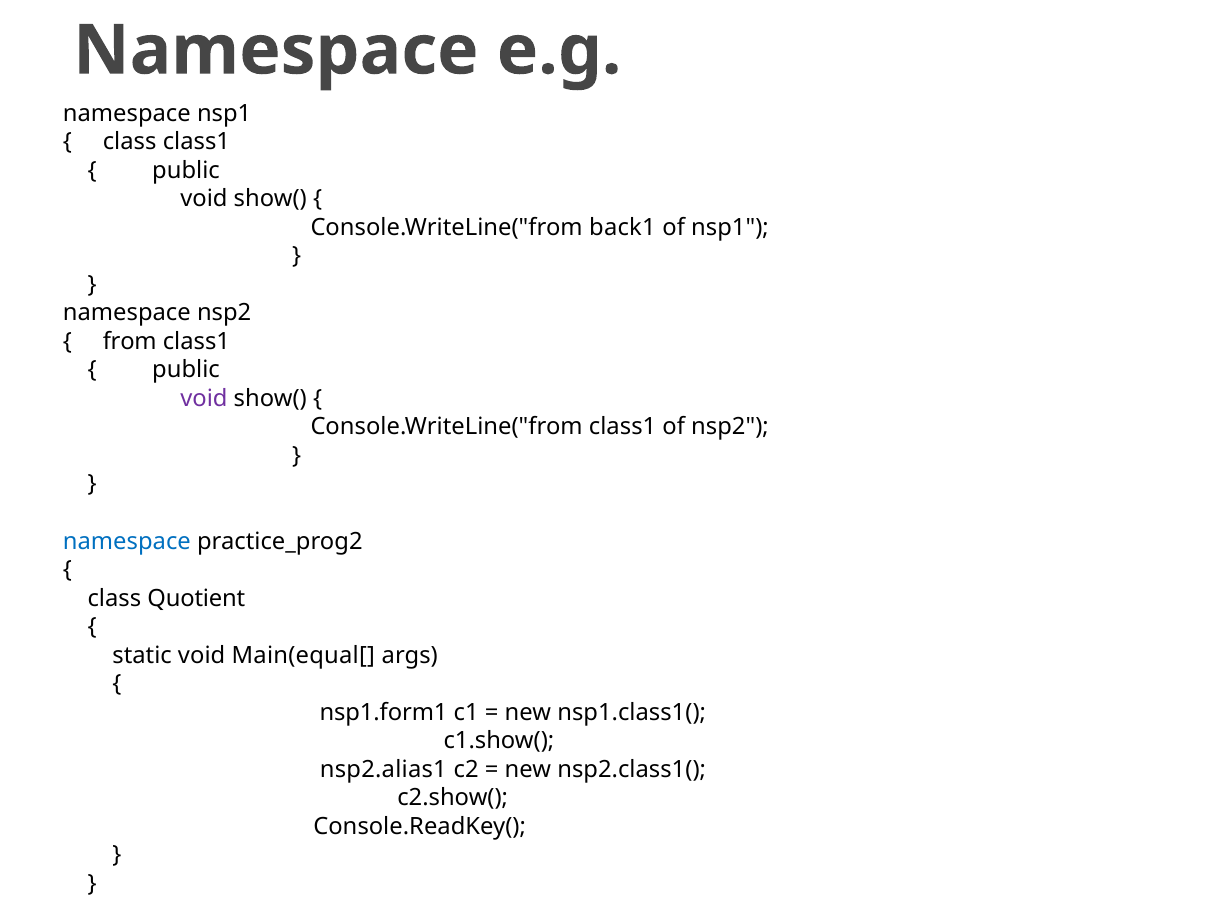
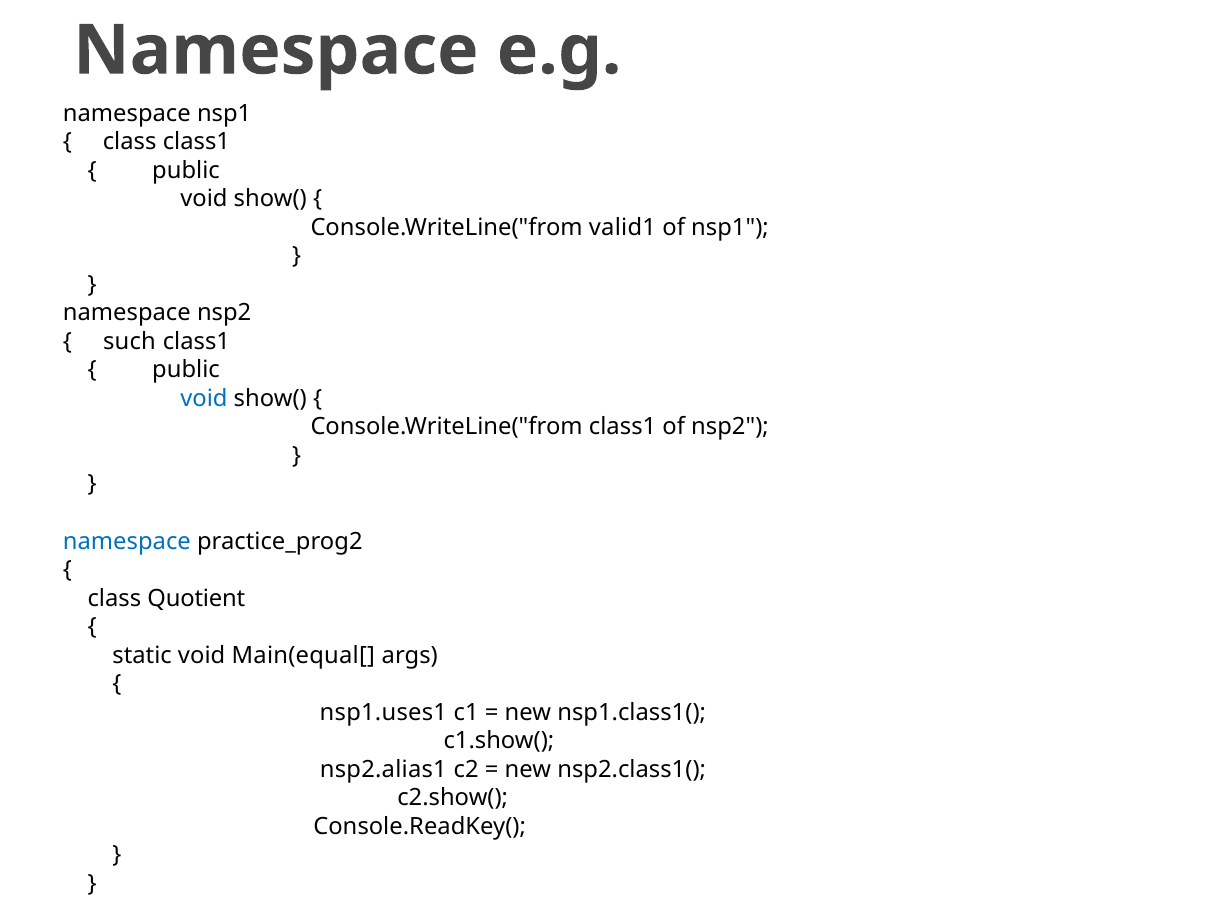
back1: back1 -> valid1 (622, 228)
from: from -> such (129, 342)
void colour: purple -> blue (204, 399)
nsp1.form1: nsp1.form1 -> nsp1.uses1 (383, 713)
